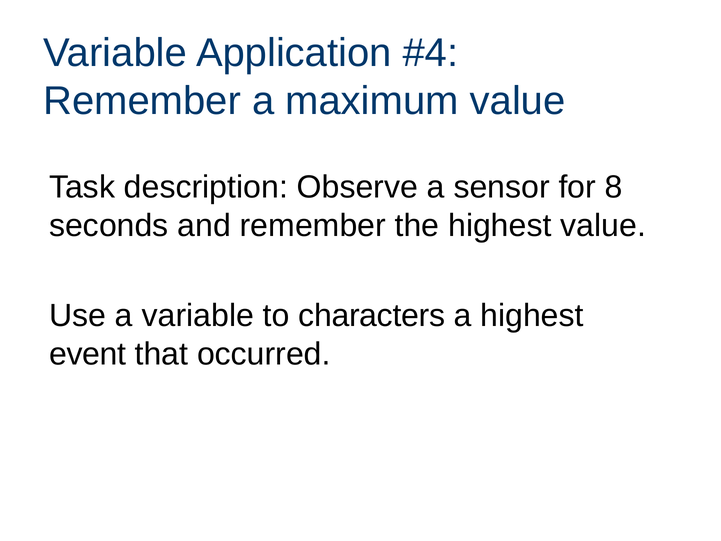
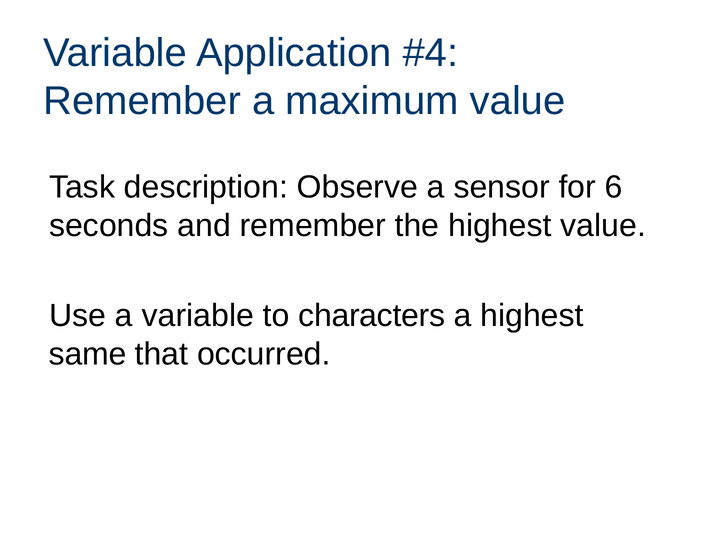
8: 8 -> 6 (614, 187)
event: event -> same (88, 354)
